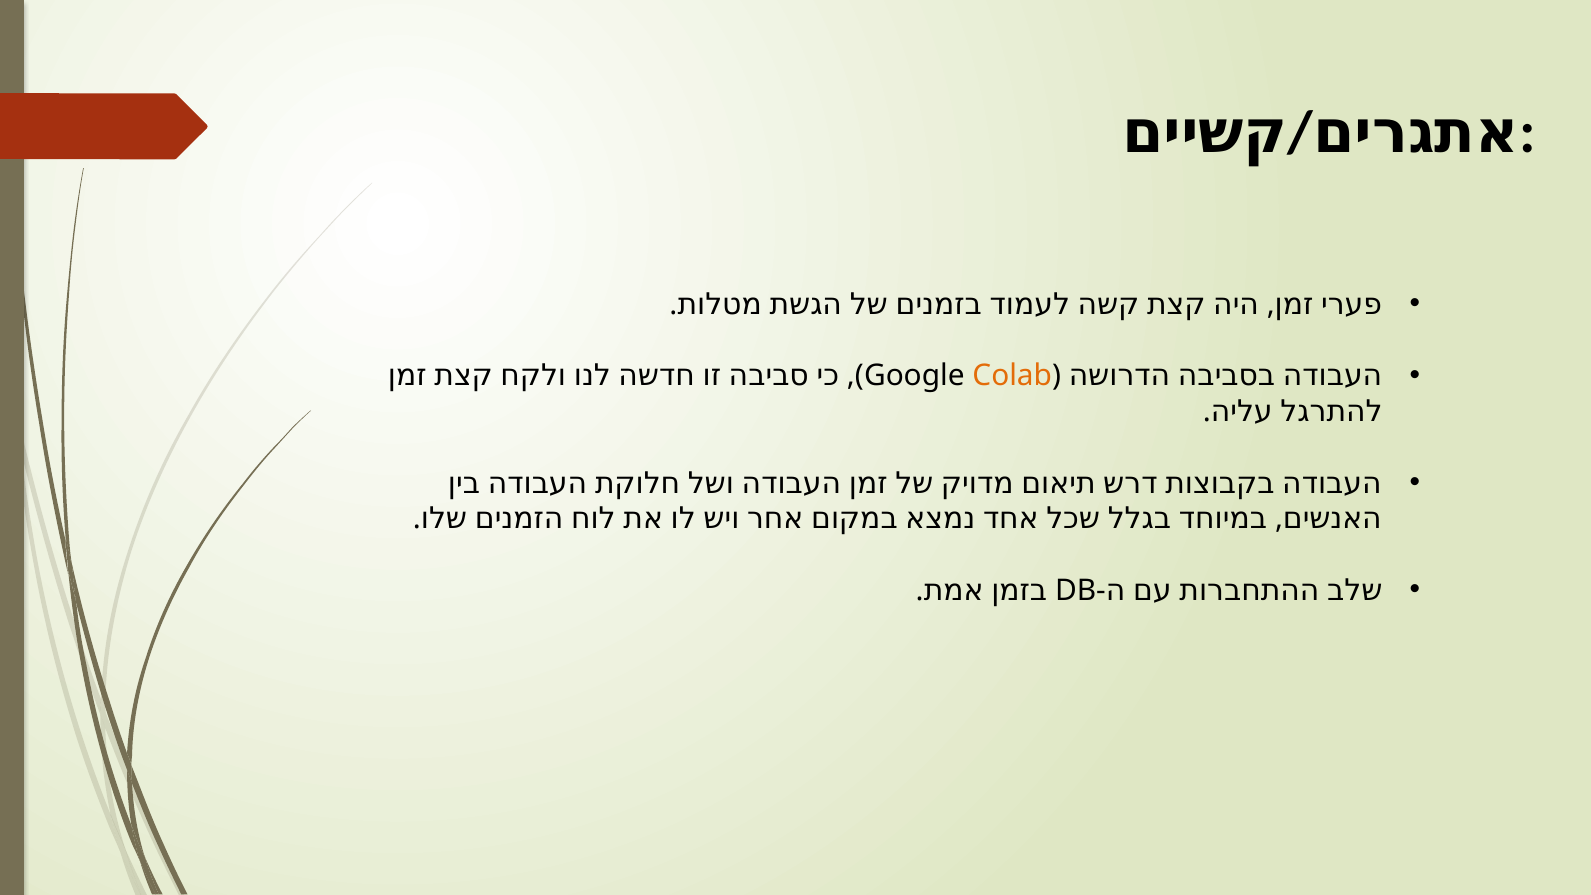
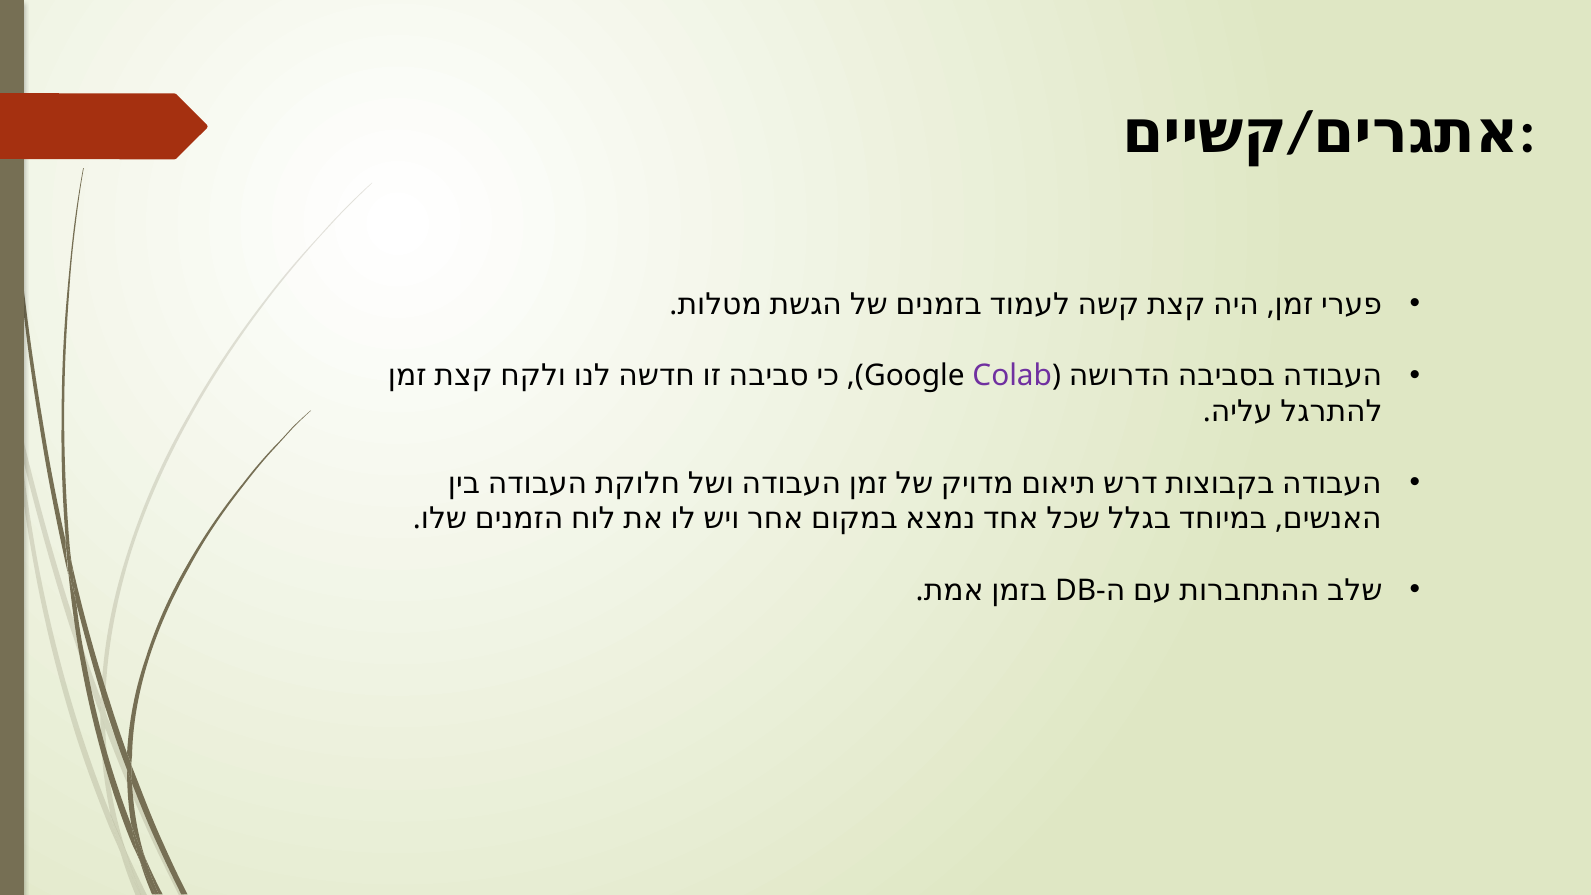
Colab colour: orange -> purple (1012, 376)
